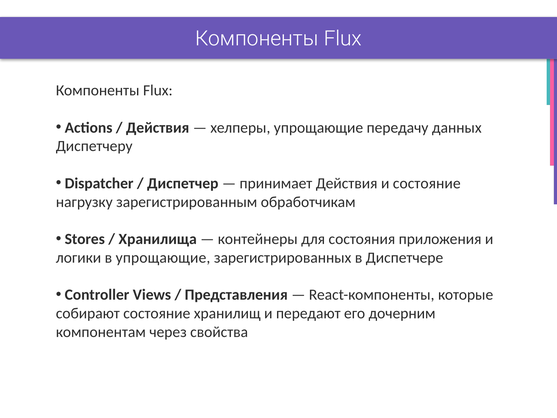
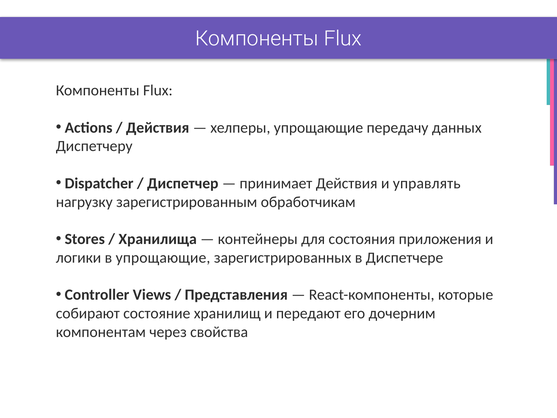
и состояние: состояние -> управлять (427, 183)
